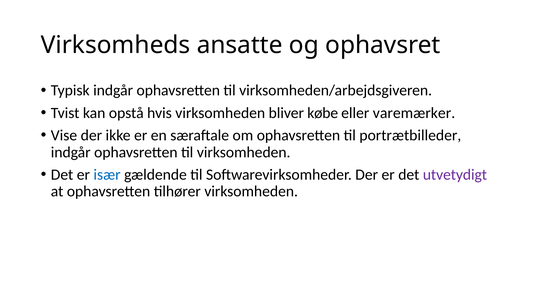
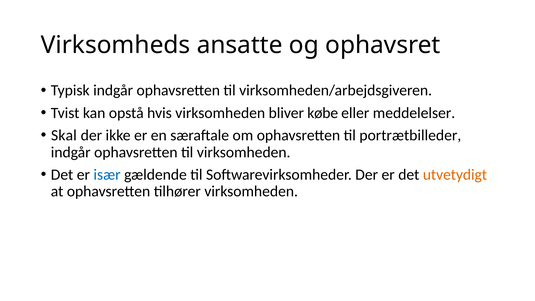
varemærker: varemærker -> meddelelser (414, 113)
Vise: Vise -> Skal (64, 135)
utvetydigt colour: purple -> orange (455, 175)
